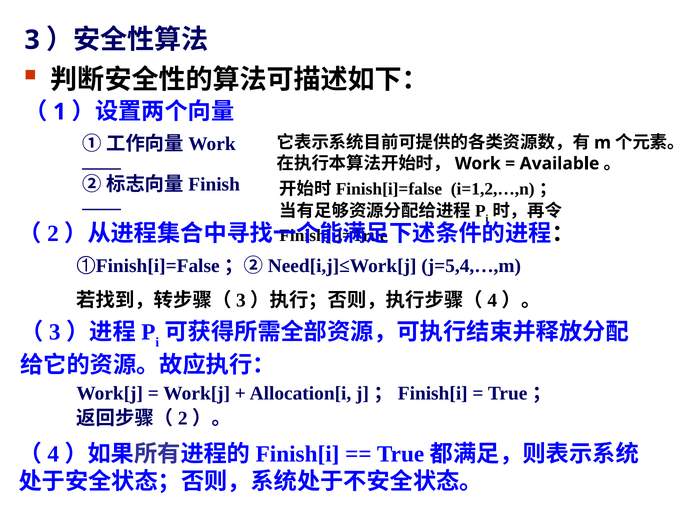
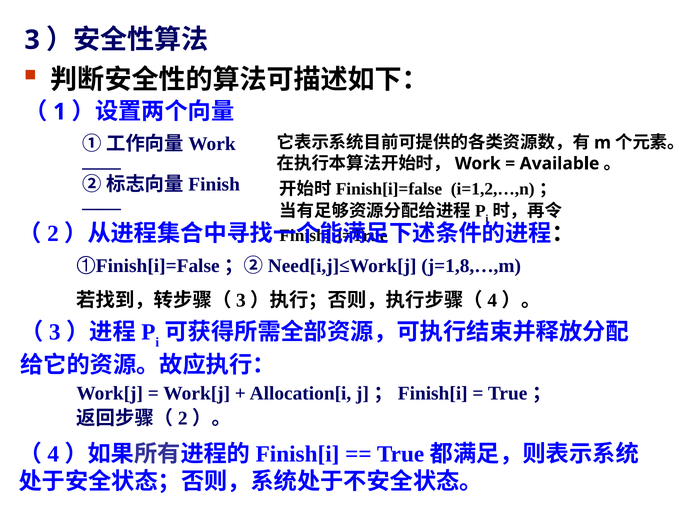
j=5,4,…,m: j=5,4,…,m -> j=1,8,…,m (471, 266)
